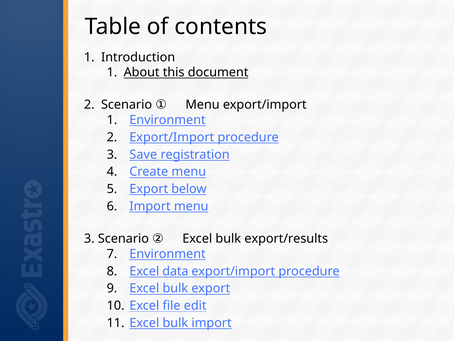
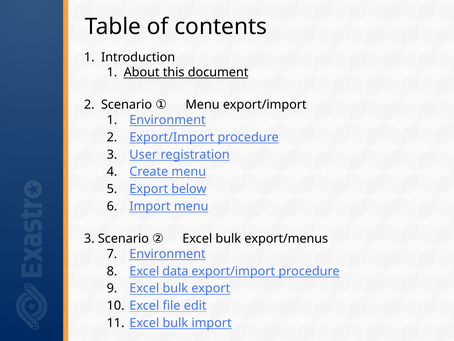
Save: Save -> User (143, 154)
export/results: export/results -> export/menus (286, 238)
